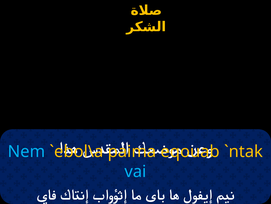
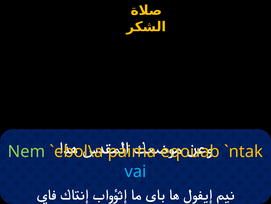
Nem colour: light blue -> light green (26, 151)
